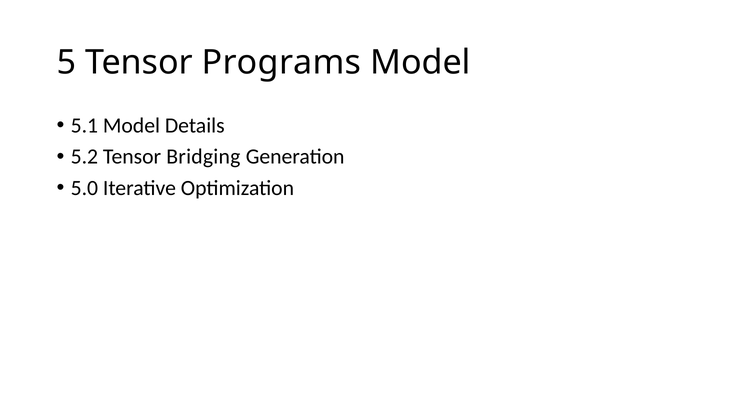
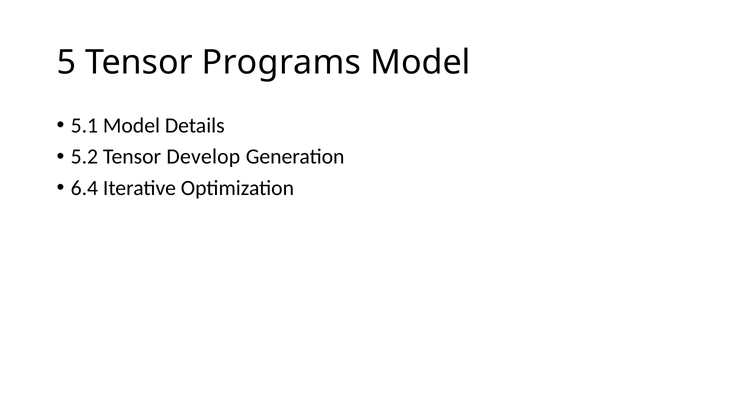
Bridging: Bridging -> Develop (203, 157)
5.0: 5.0 -> 6.4 (84, 188)
